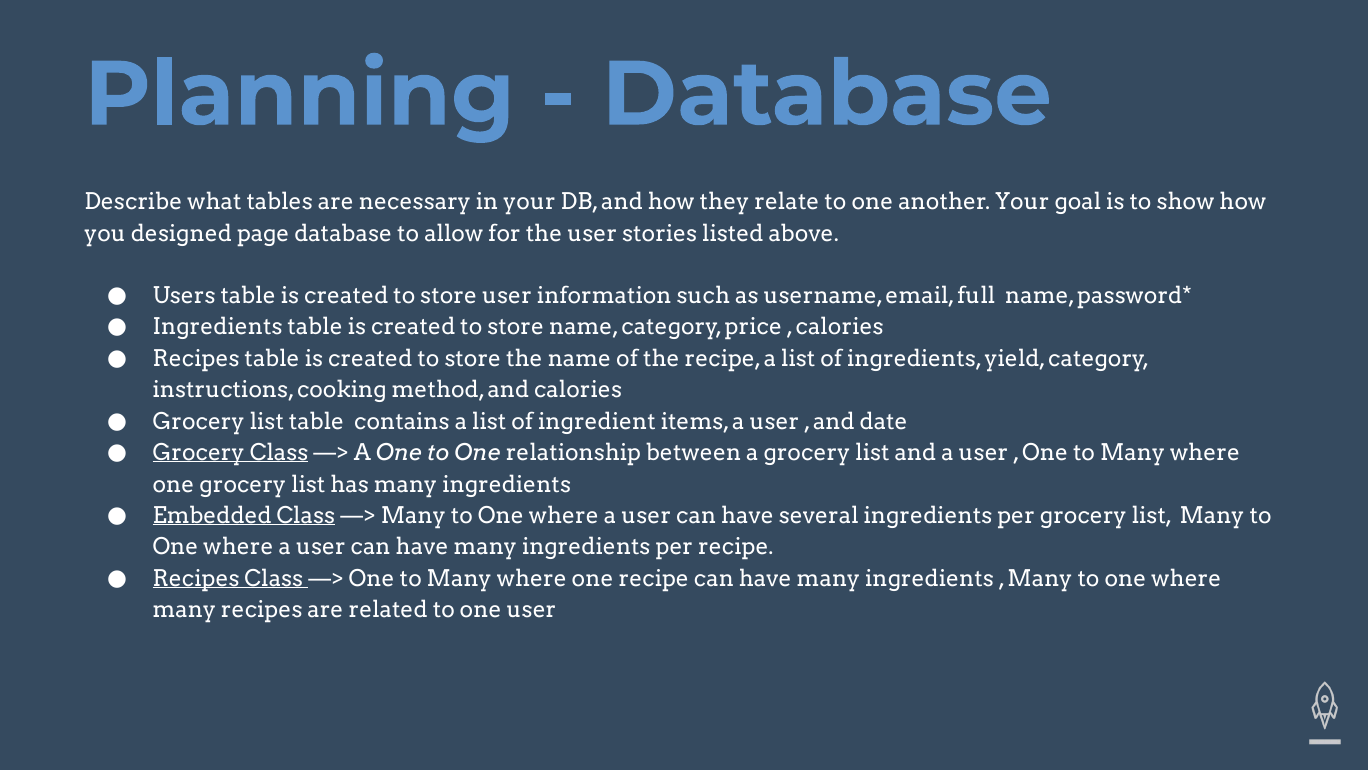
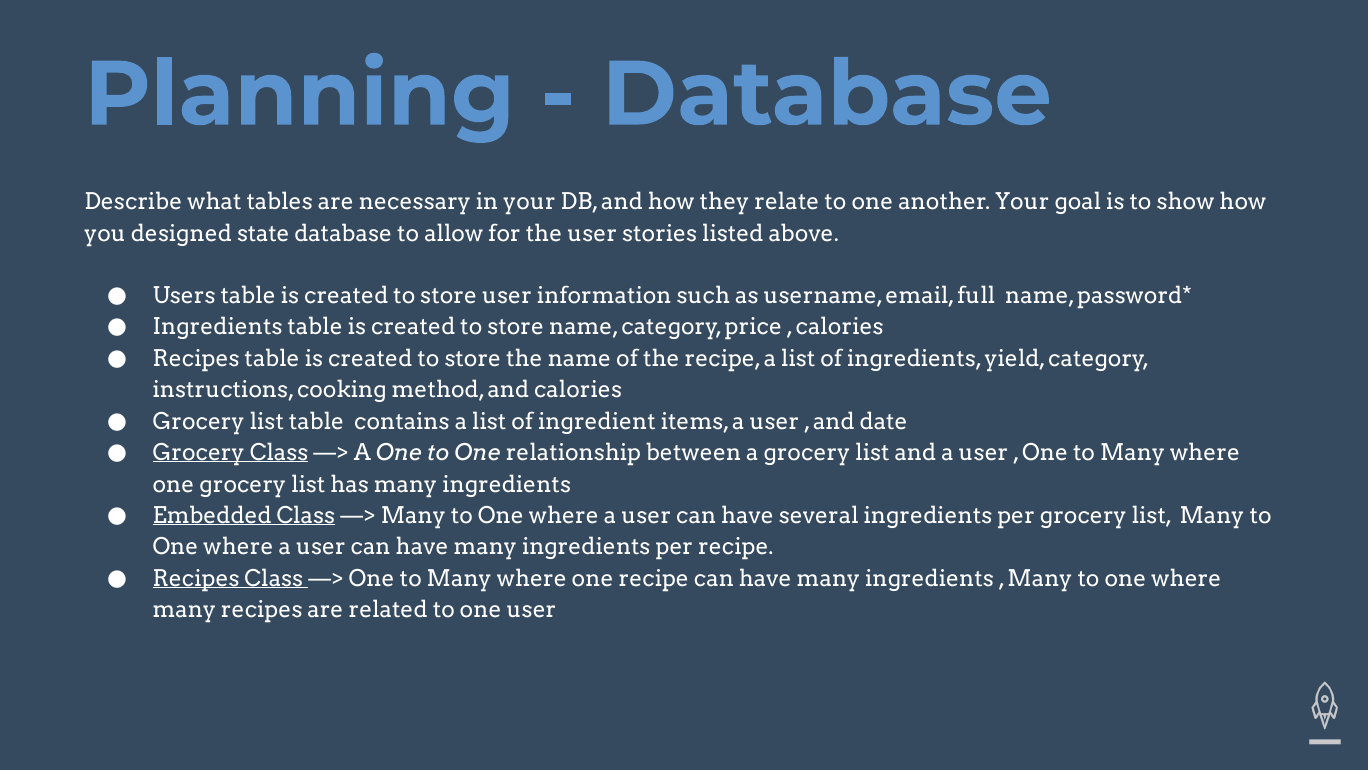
page: page -> state (263, 234)
